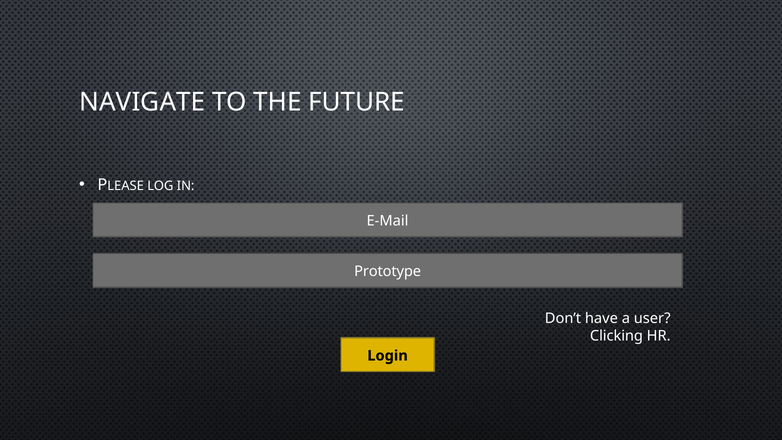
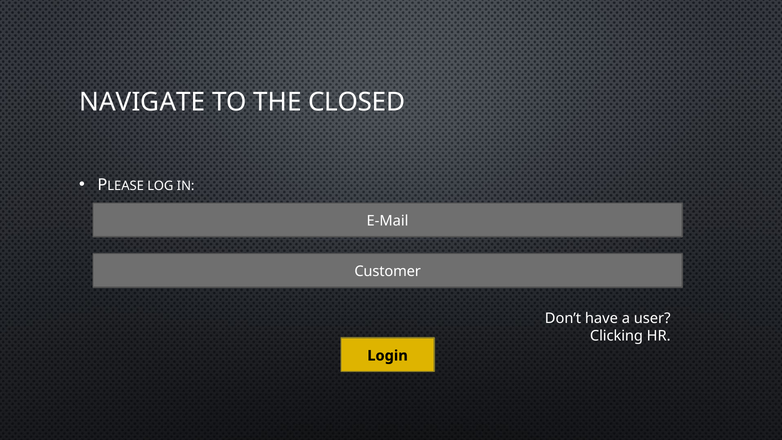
FUTURE: FUTURE -> CLOSED (357, 102)
Prototype: Prototype -> Customer (388, 271)
